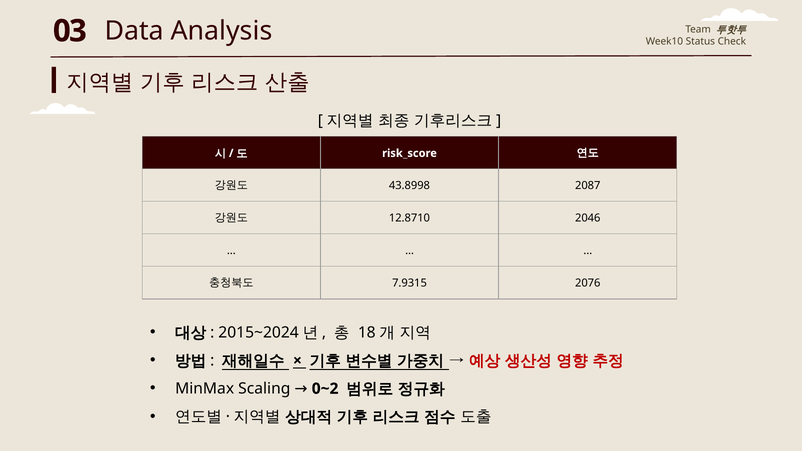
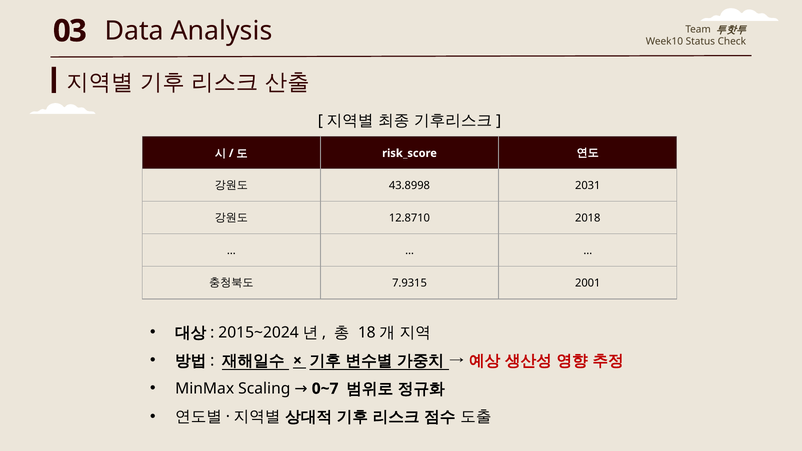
2087: 2087 -> 2031 (588, 186)
2046: 2046 -> 2018 (588, 218)
2076: 2076 -> 2001 (588, 283)
0~2: 0~2 -> 0~7 (325, 389)
